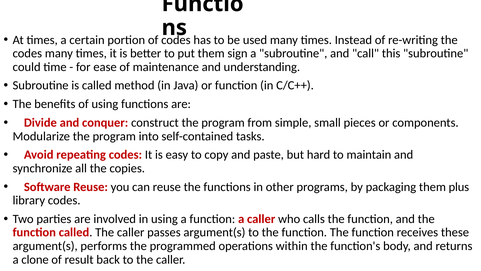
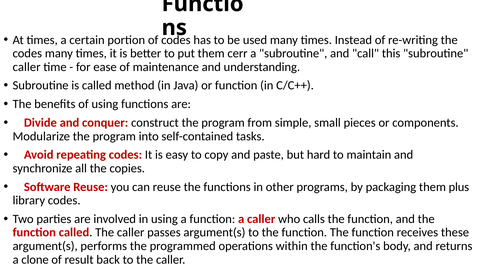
sign: sign -> cerr (238, 53)
could: could -> caller (27, 67)
